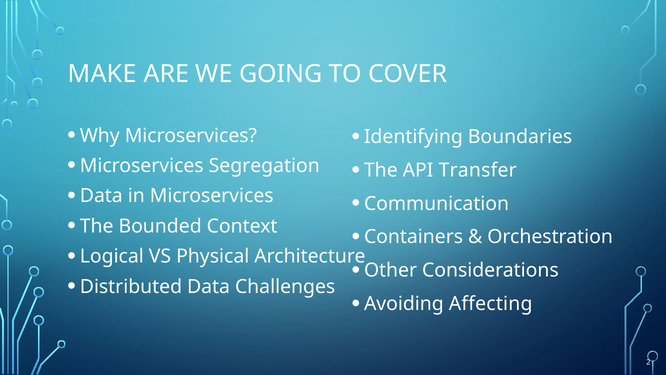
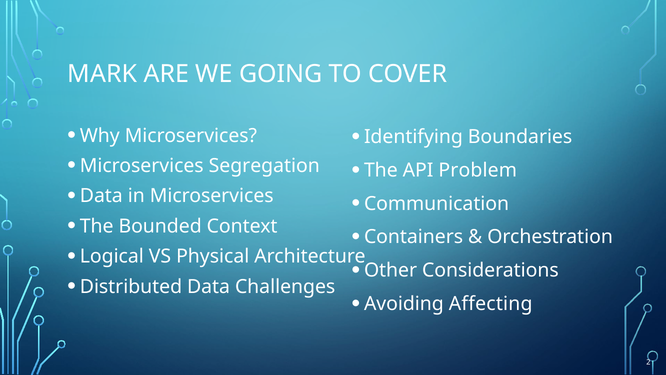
MAKE: MAKE -> MARK (102, 74)
Transfer: Transfer -> Problem (478, 170)
